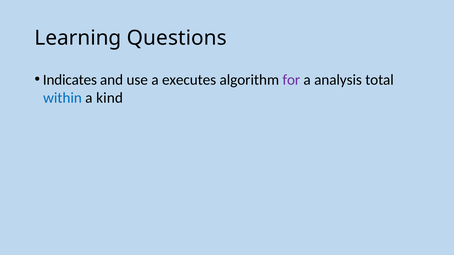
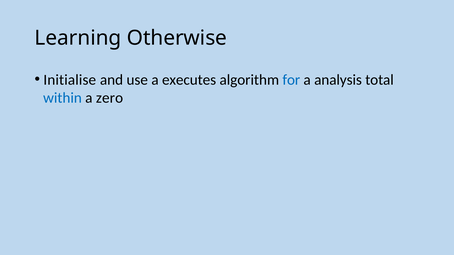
Questions: Questions -> Otherwise (177, 38)
Indicates: Indicates -> Initialise (70, 80)
for colour: purple -> blue (291, 80)
kind: kind -> zero (110, 98)
